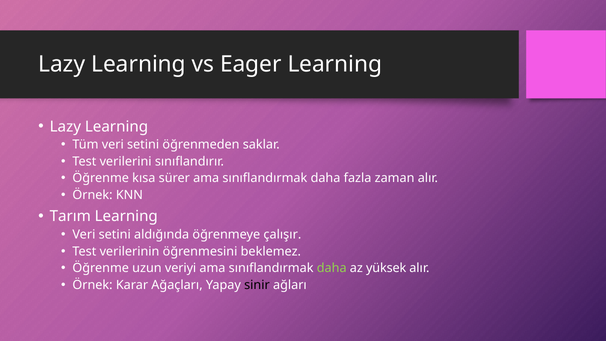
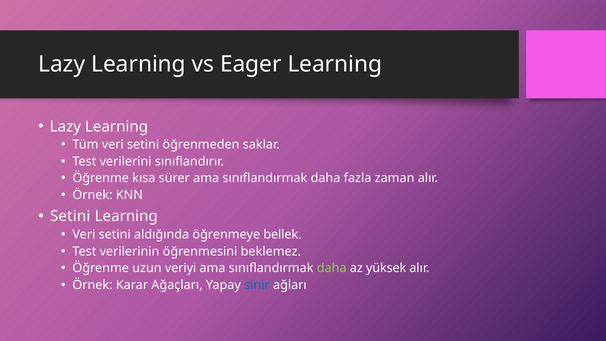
Tarım: Tarım -> Setini (70, 216)
çalışır: çalışır -> bellek (282, 234)
sinir colour: black -> blue (257, 285)
